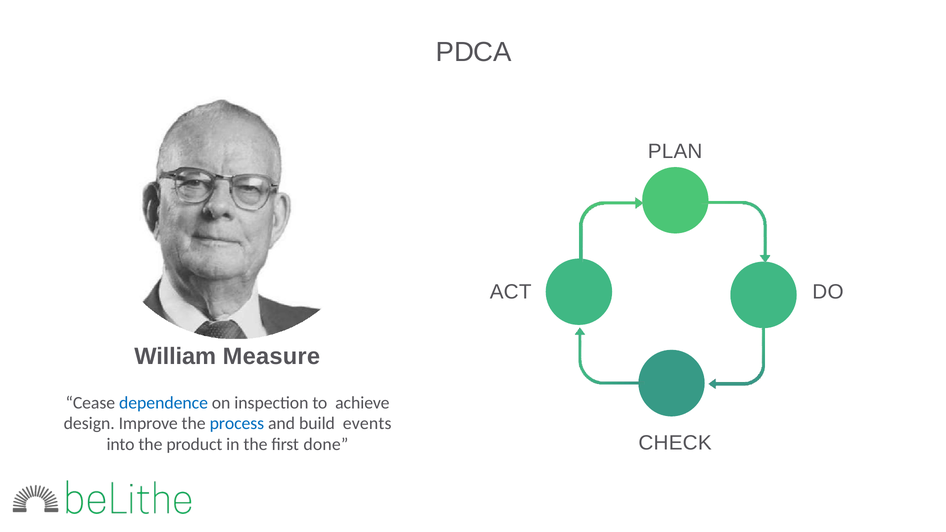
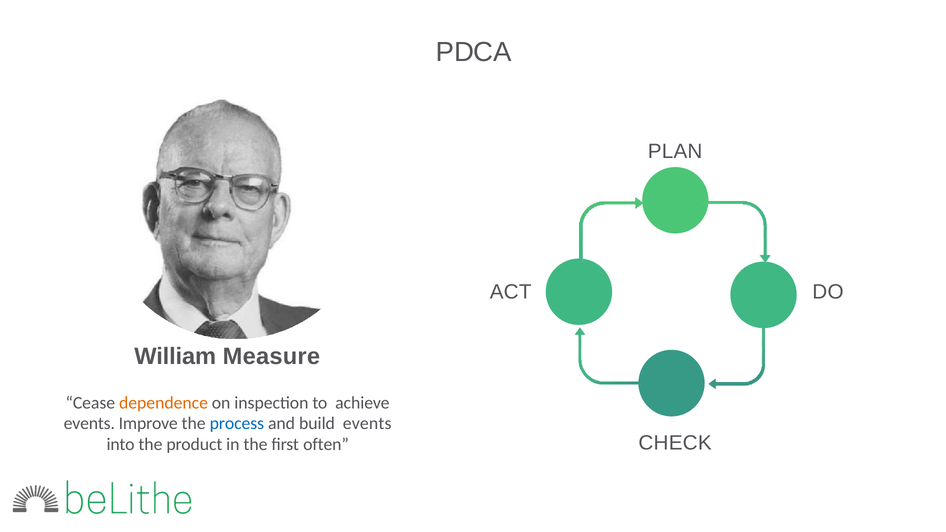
dependence colour: blue -> orange (164, 403)
design: design -> events (89, 424)
done: done -> often (326, 444)
